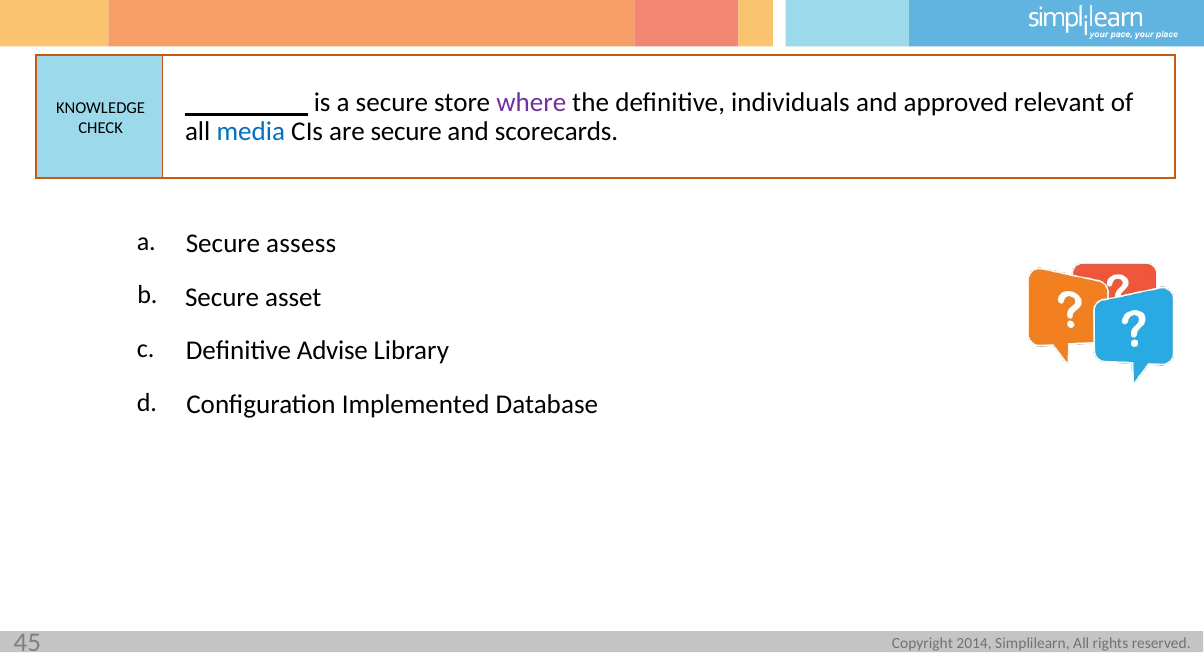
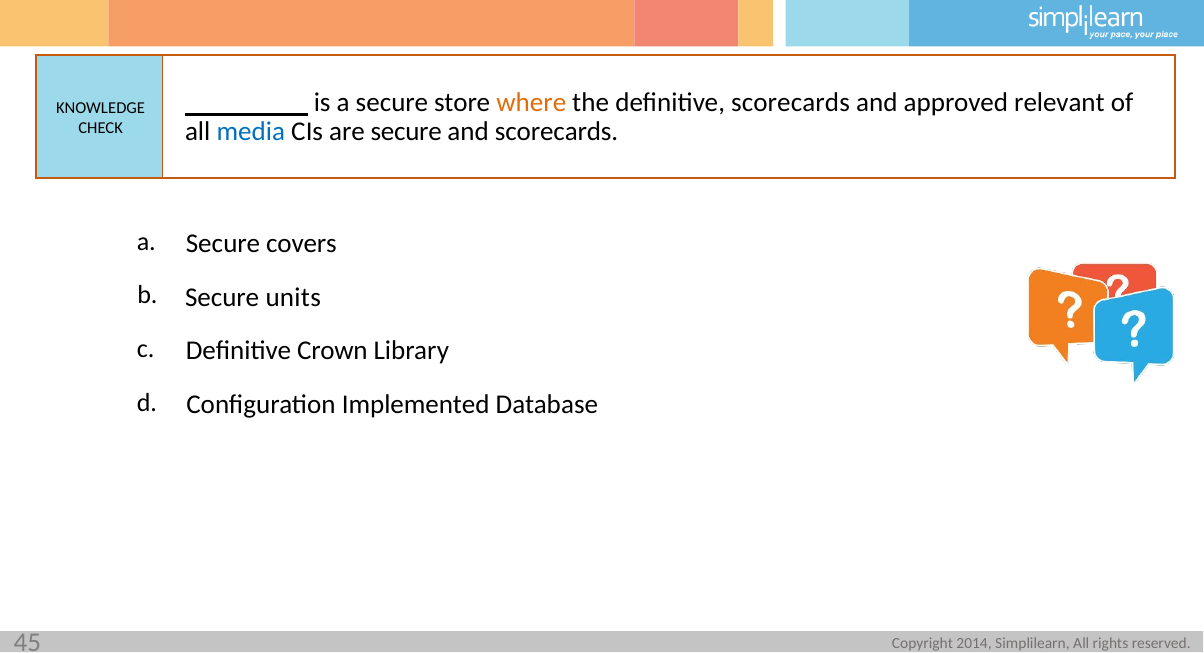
where colour: purple -> orange (531, 102)
definitive individuals: individuals -> scorecards (790, 102)
assess: assess -> covers (301, 243)
asset: asset -> units (293, 297)
Advise: Advise -> Crown (332, 350)
